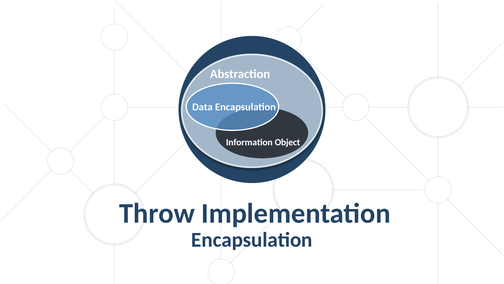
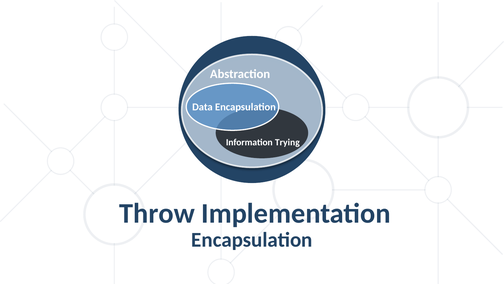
Object: Object -> Trying (287, 142)
